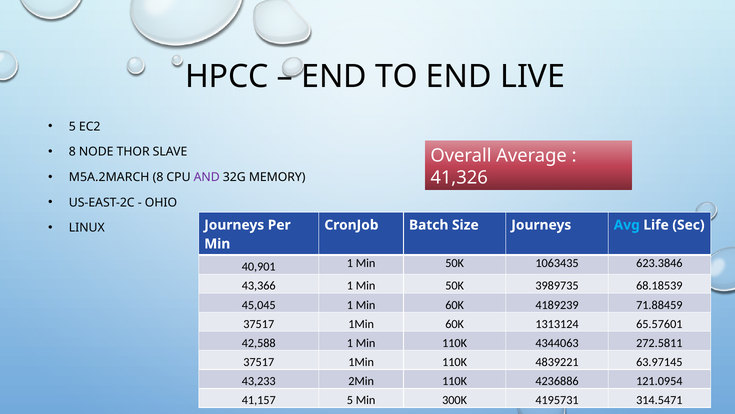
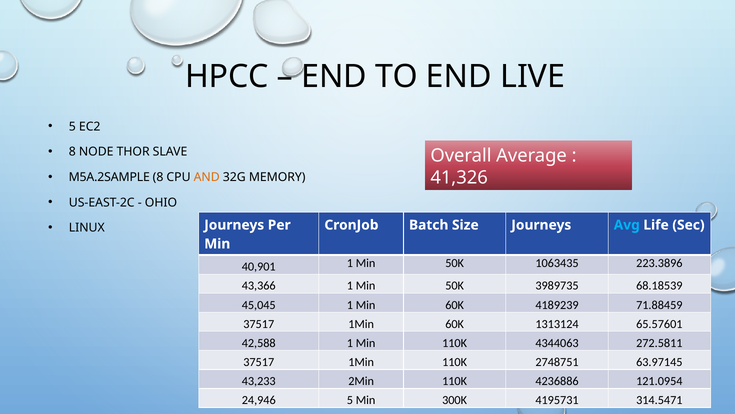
M5A.2MARCH: M5A.2MARCH -> M5A.2SAMPLE (109, 177)
AND colour: purple -> orange (207, 177)
623.3846: 623.3846 -> 223.3896 (659, 263)
4839221: 4839221 -> 2748751 (557, 362)
41,157: 41,157 -> 24,946 (259, 400)
